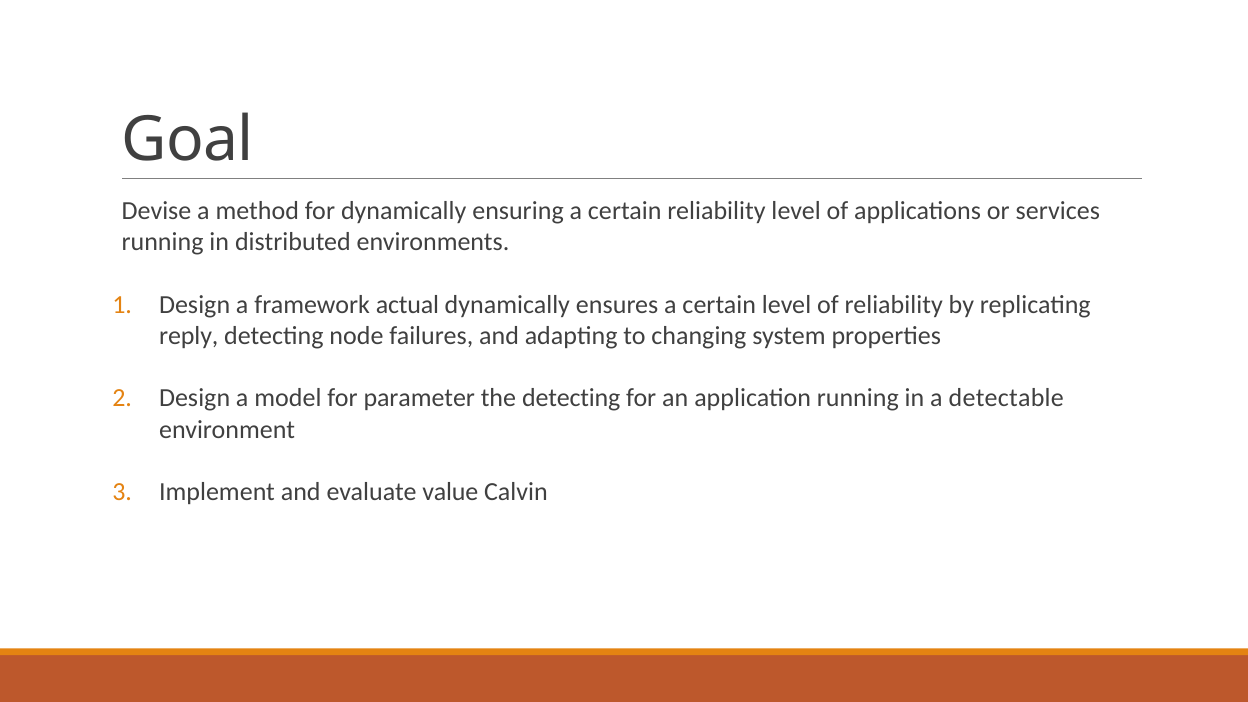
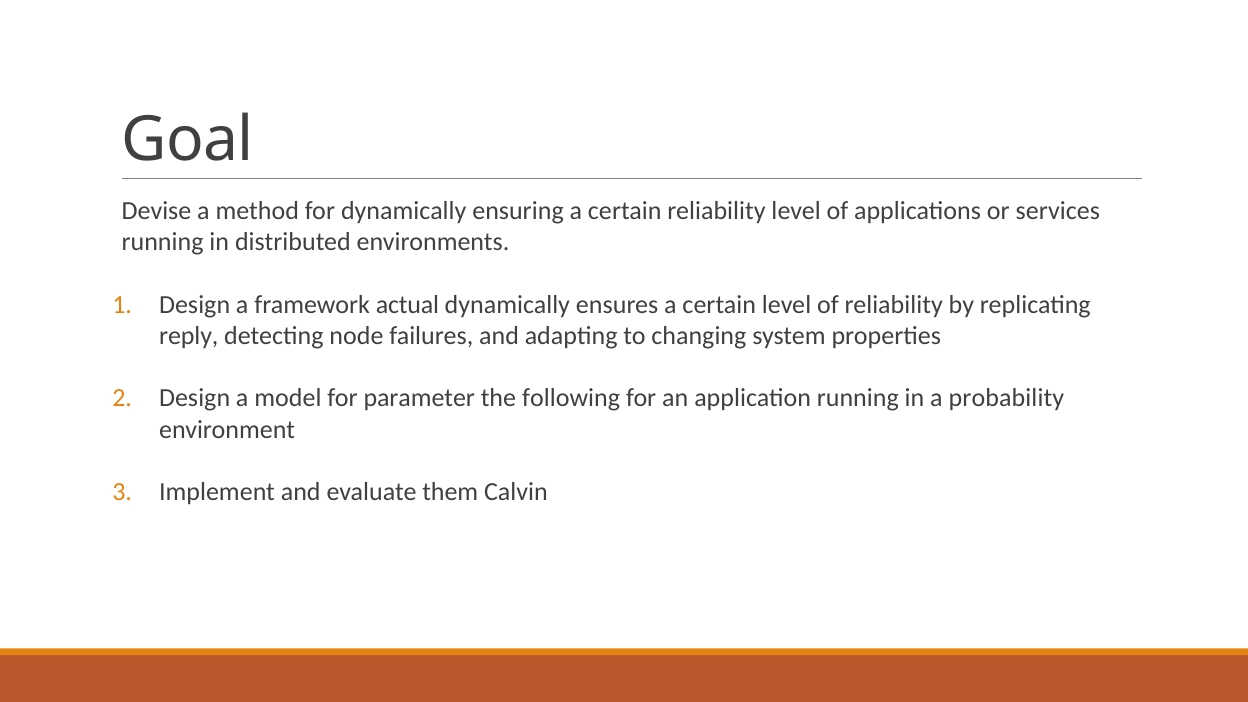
the detecting: detecting -> following (571, 398)
detectable: detectable -> probability (1006, 398)
value: value -> them (450, 492)
